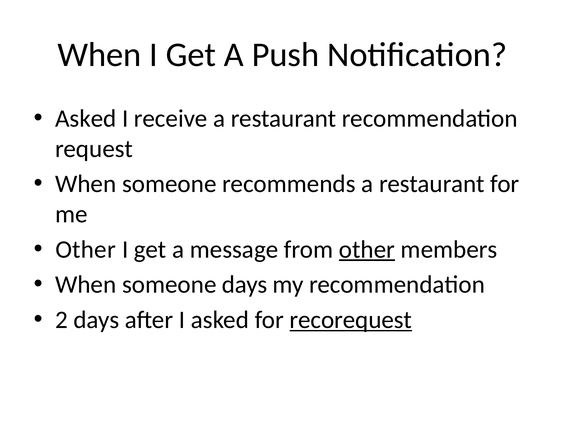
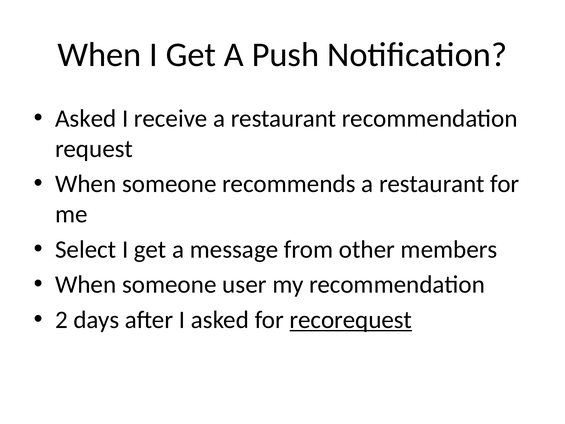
Other: Other -> Select (86, 249)
other underline: present -> none (367, 249)
someone days: days -> user (244, 284)
